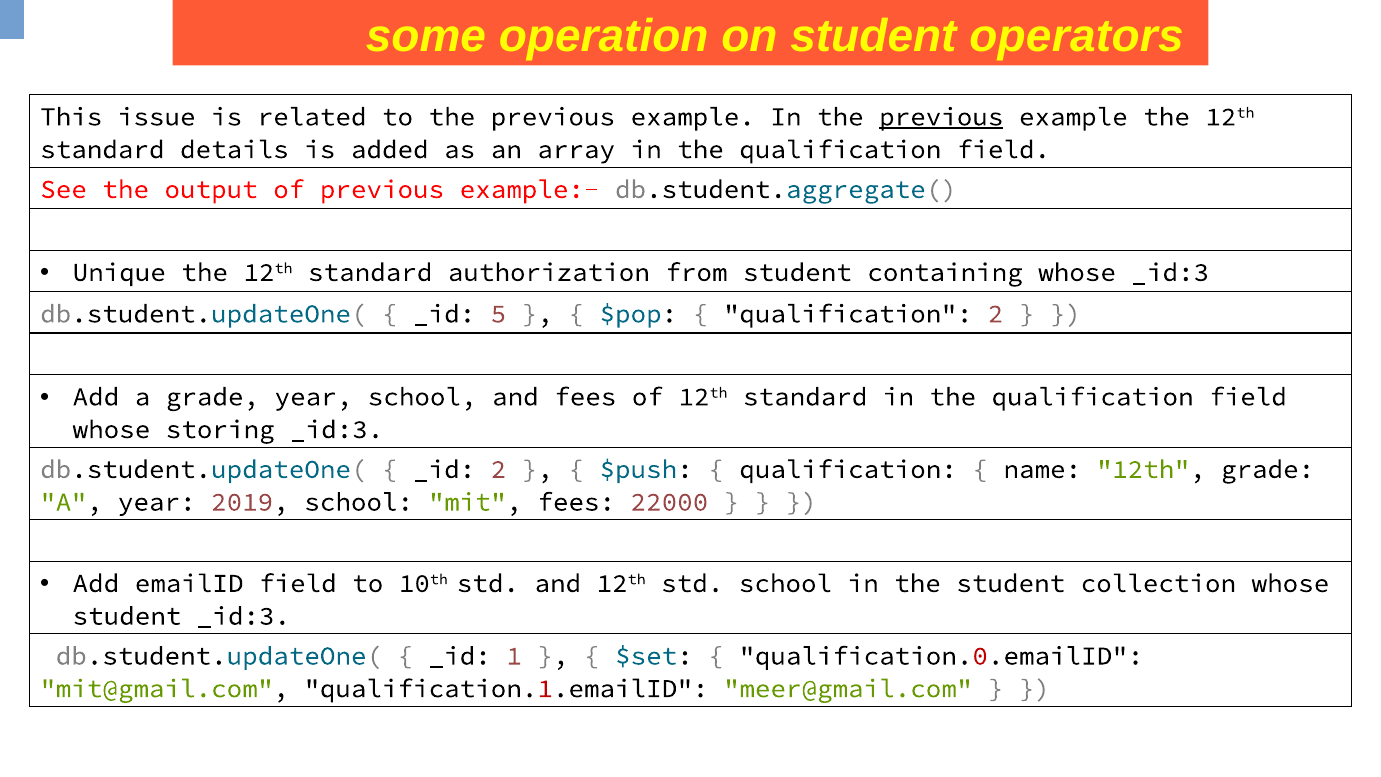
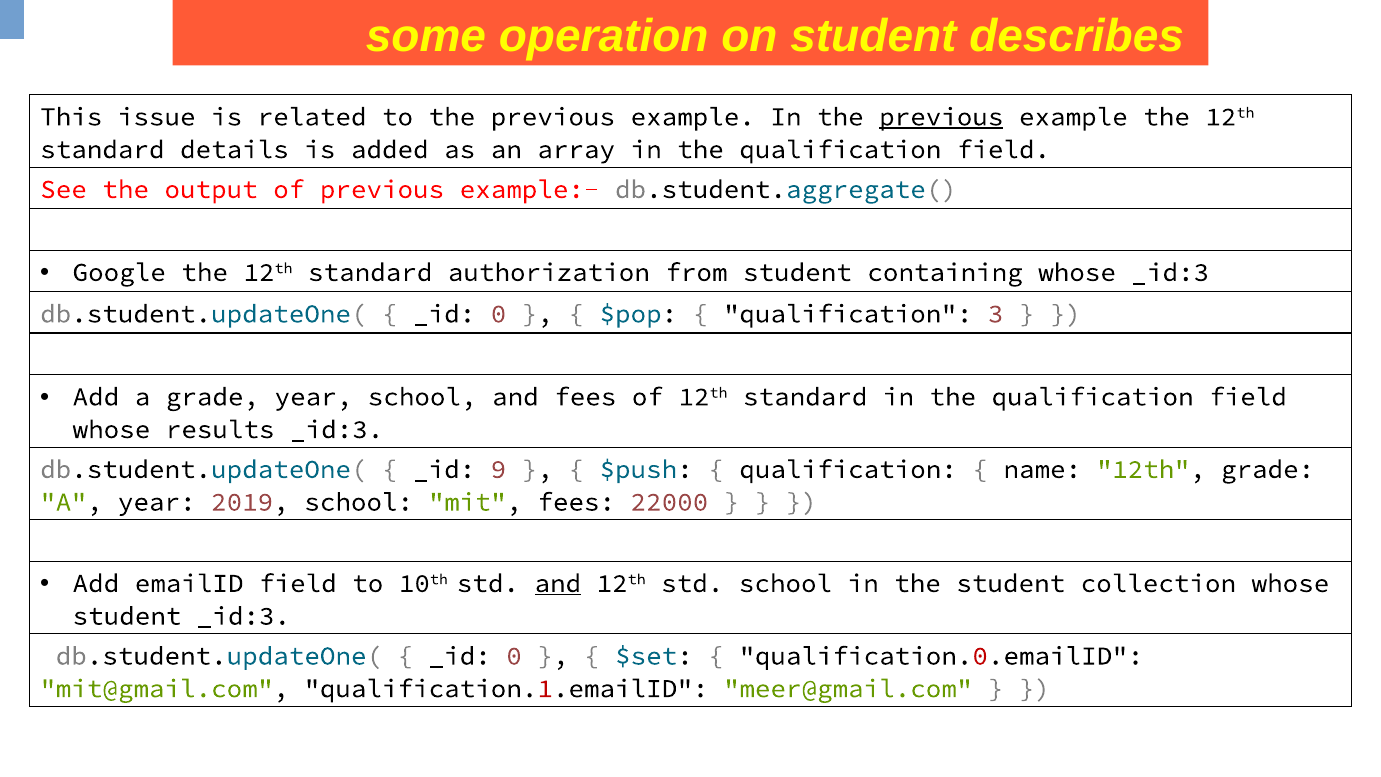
operators: operators -> describes (1077, 36)
Unique: Unique -> Google (119, 272)
5: 5 -> 0 (499, 314)
qualification 2: 2 -> 3 (996, 314)
storing: storing -> results (220, 429)
2: 2 -> 9 (499, 469)
and underline: none -> present (558, 583)
1: 1 -> 0 (514, 656)
